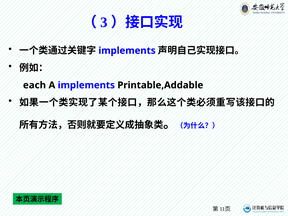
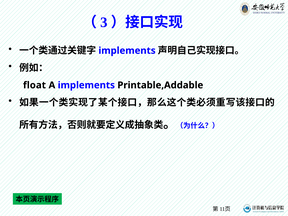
each: each -> float (34, 85)
